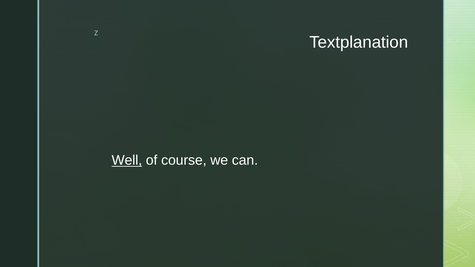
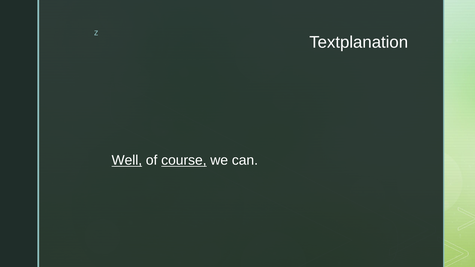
course underline: none -> present (184, 160)
